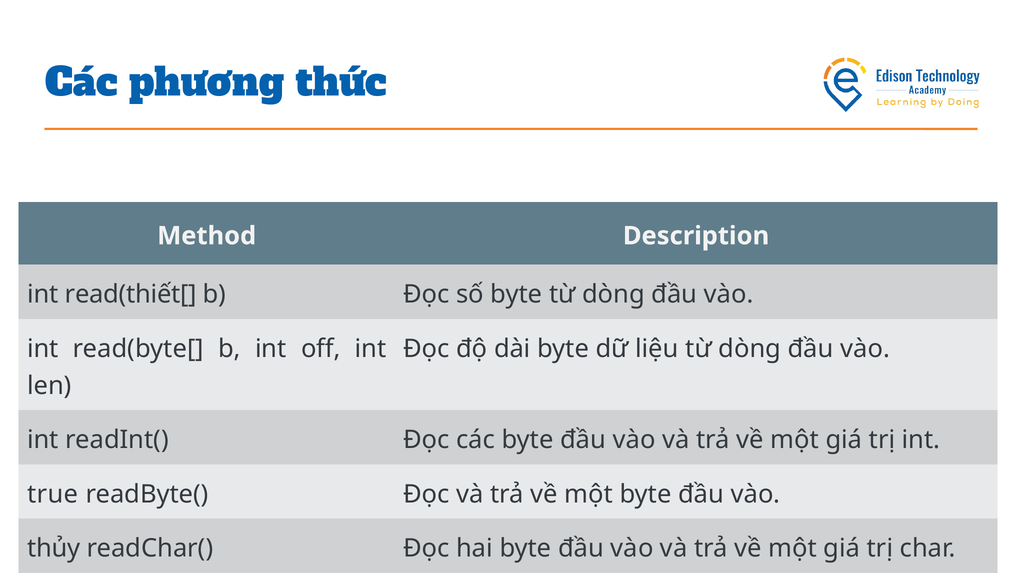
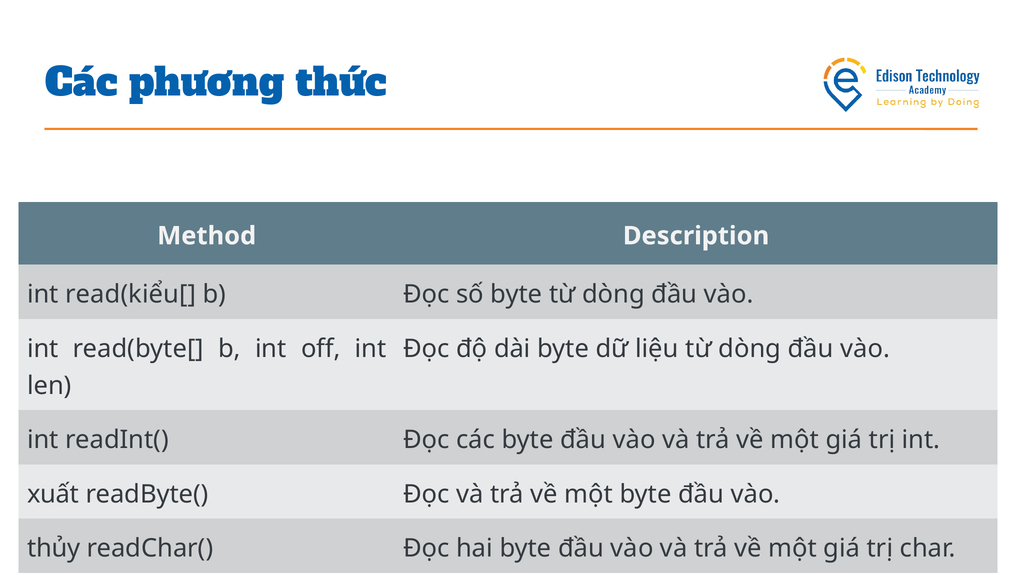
read(thiết[: read(thiết[ -> read(kiểu[ (131, 294)
true: true -> xuất (53, 494)
